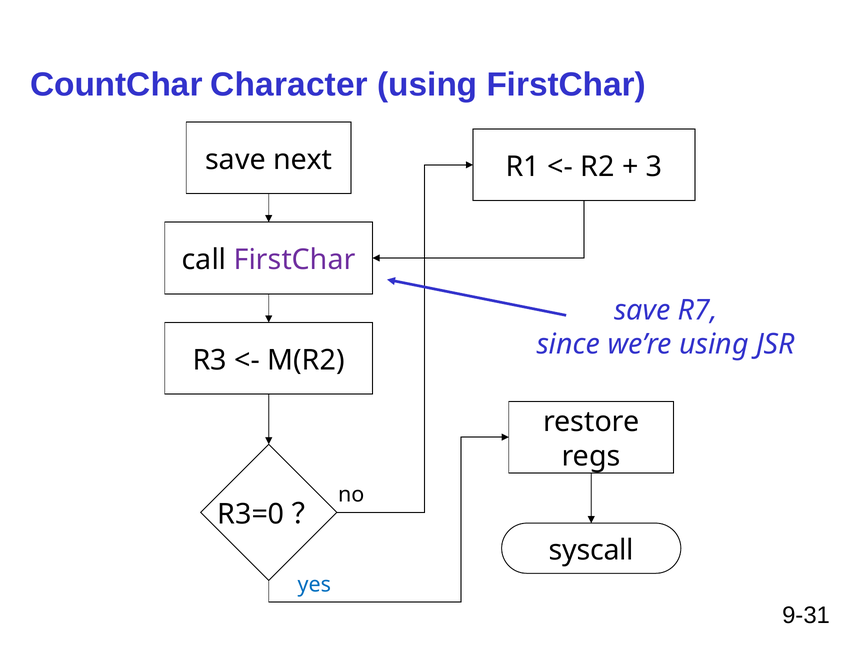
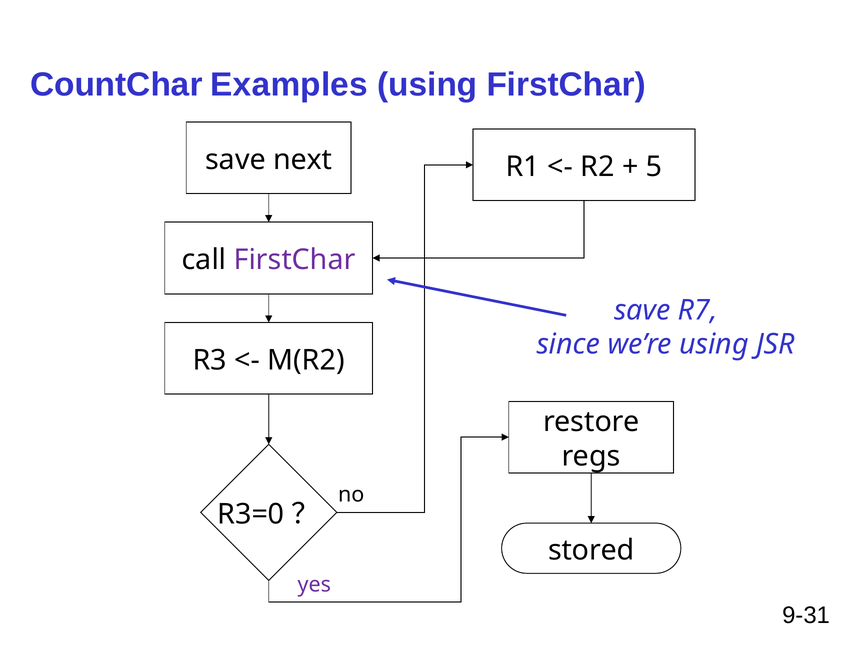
Character: Character -> Examples (289, 85)
3: 3 -> 5 (654, 167)
syscall: syscall -> stored (591, 550)
yes colour: blue -> purple (314, 585)
